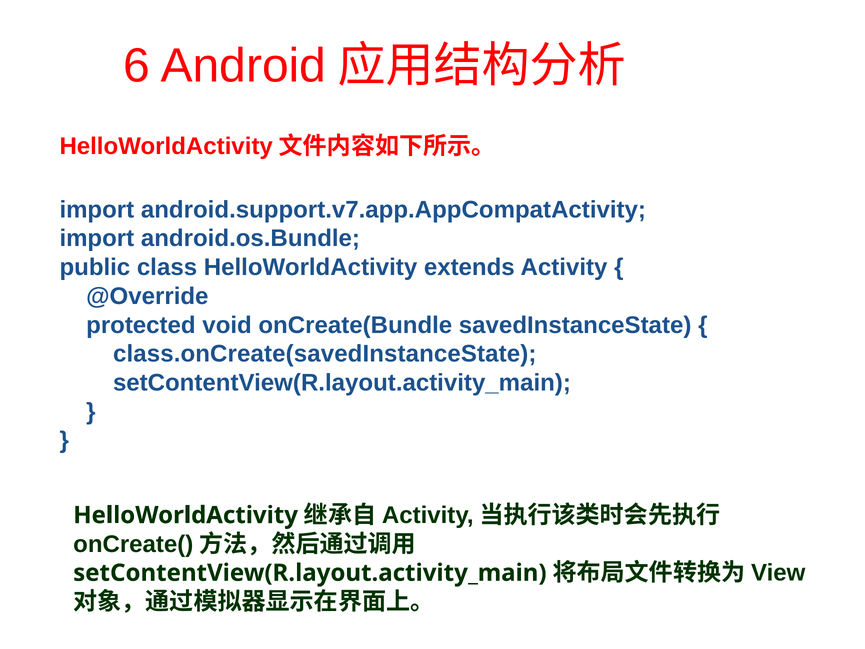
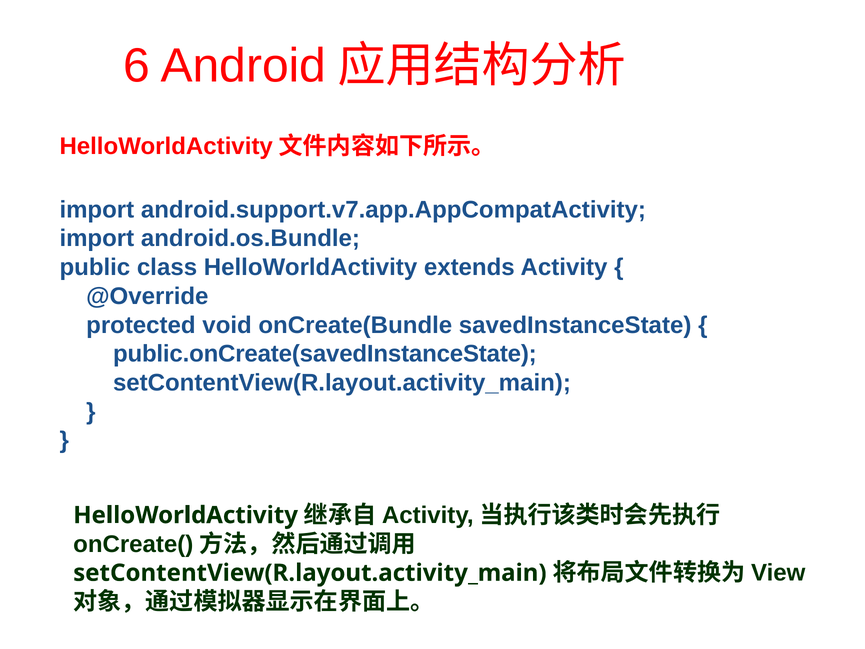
class.onCreate(savedInstanceState: class.onCreate(savedInstanceState -> public.onCreate(savedInstanceState (325, 354)
